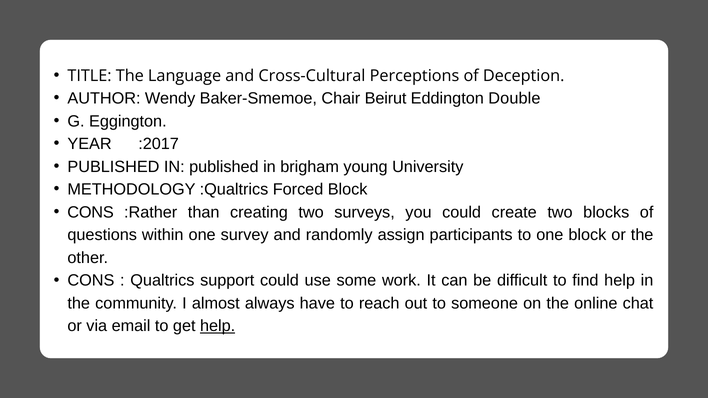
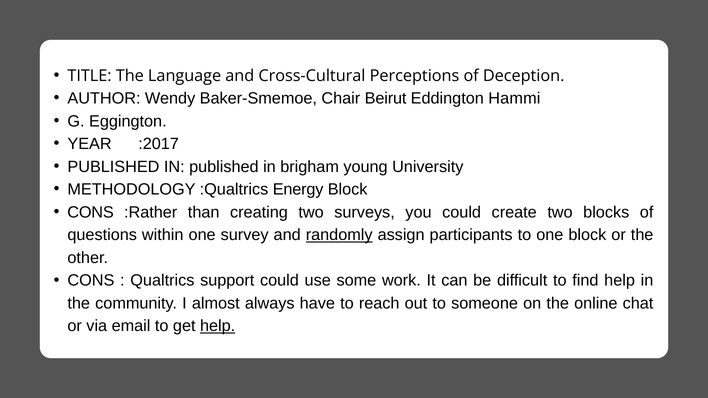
Double: Double -> Hammi (514, 99)
Forced: Forced -> Energy (298, 190)
randomly underline: none -> present (339, 235)
